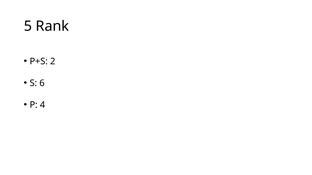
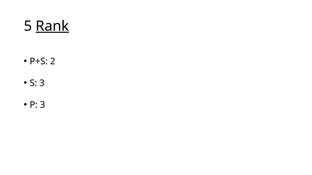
Rank underline: none -> present (52, 26)
S 6: 6 -> 3 (42, 83)
P 4: 4 -> 3 (42, 105)
